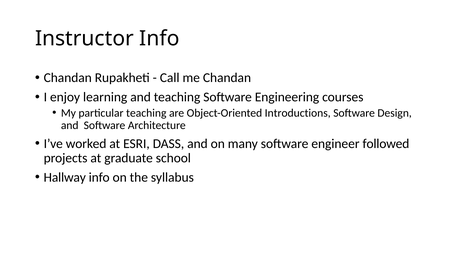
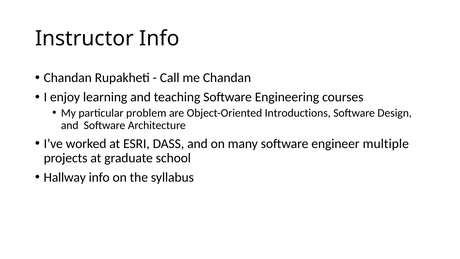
particular teaching: teaching -> problem (146, 113)
followed: followed -> multiple (386, 143)
